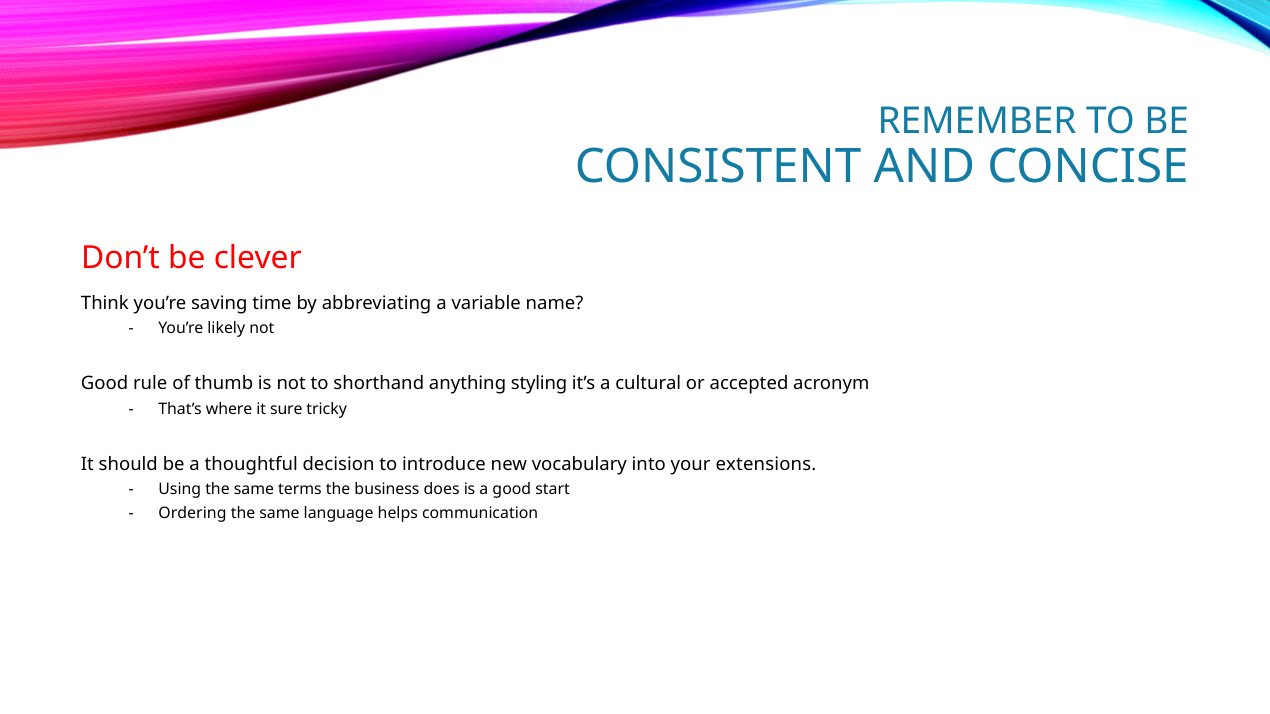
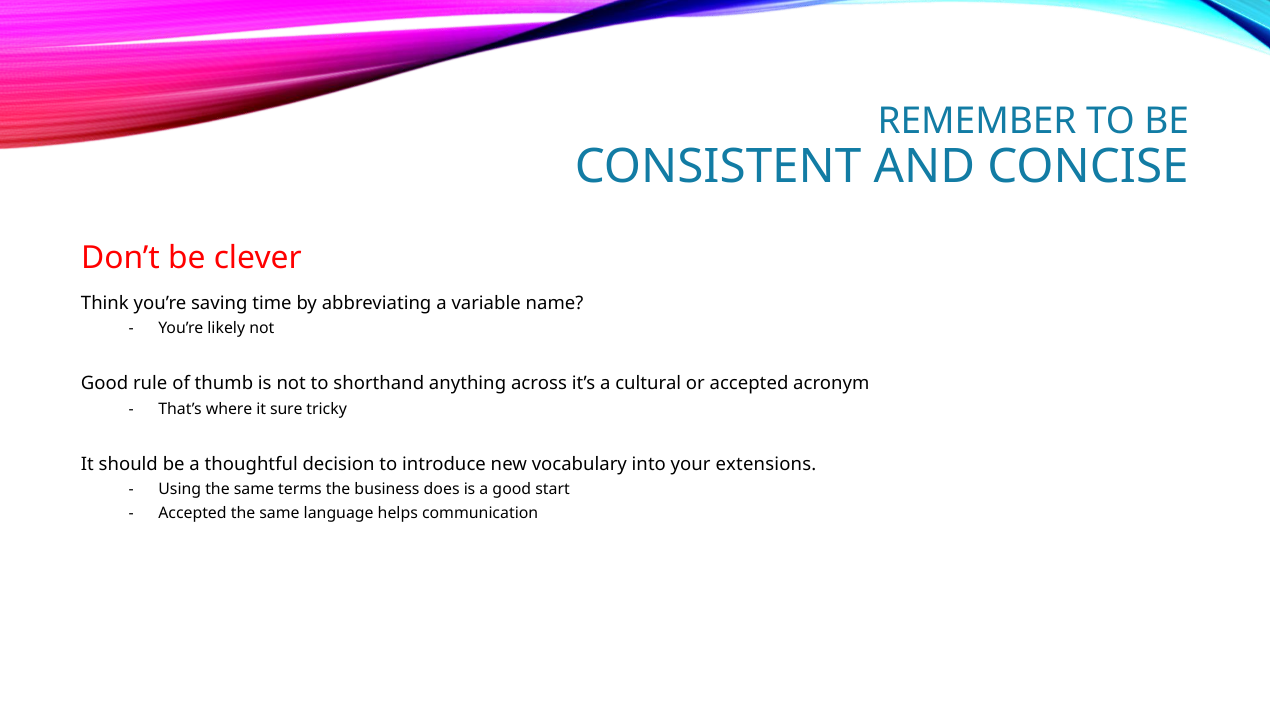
styling: styling -> across (539, 384)
Ordering: Ordering -> Accepted (192, 514)
